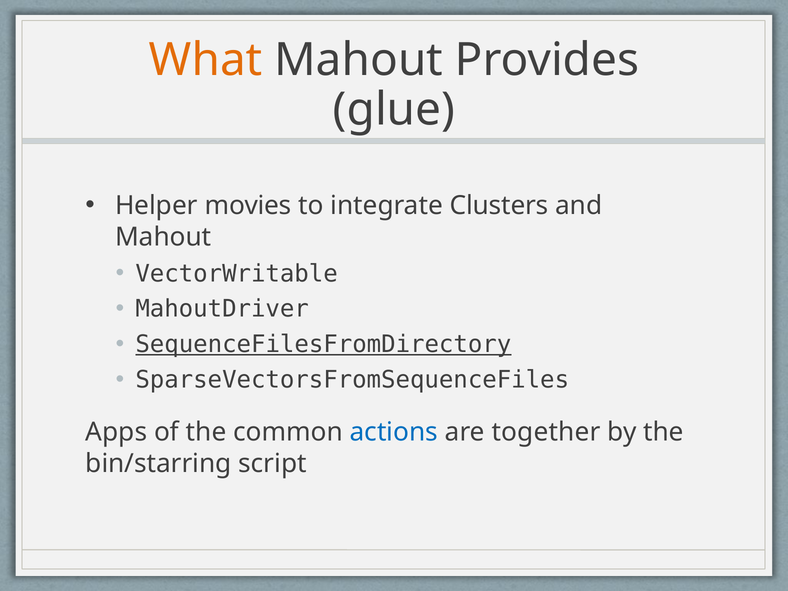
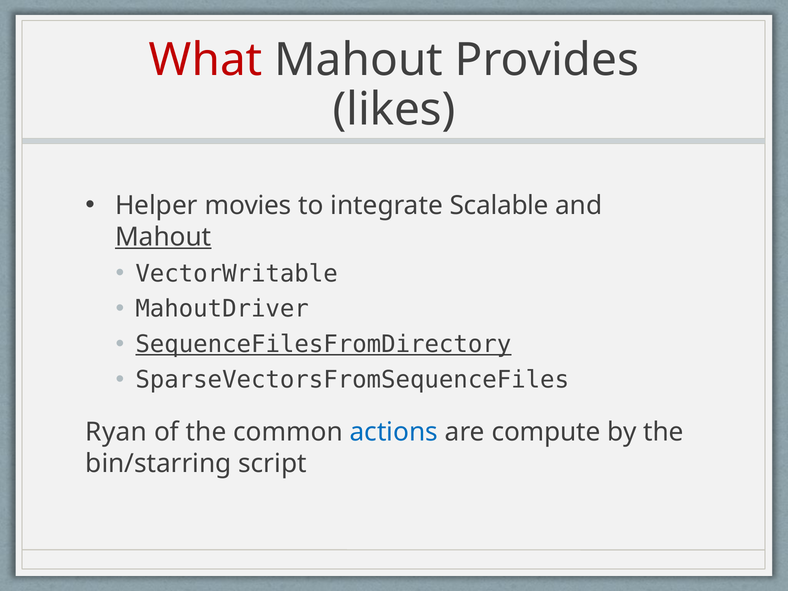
What colour: orange -> red (206, 60)
glue: glue -> likes (394, 110)
Clusters: Clusters -> Scalable (499, 205)
Mahout underline: none -> present (163, 237)
Apps: Apps -> Ryan (116, 432)
together: together -> compute (546, 432)
